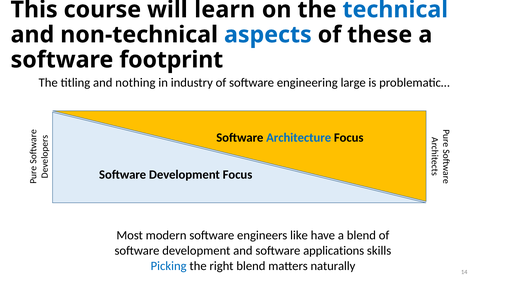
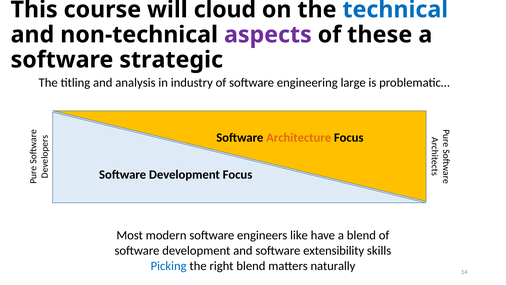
learn: learn -> cloud (225, 10)
aspects colour: blue -> purple (268, 35)
footprint: footprint -> strategic (171, 60)
nothing: nothing -> analysis (135, 82)
Architecture colour: blue -> orange (299, 137)
applications: applications -> extensibility (334, 250)
